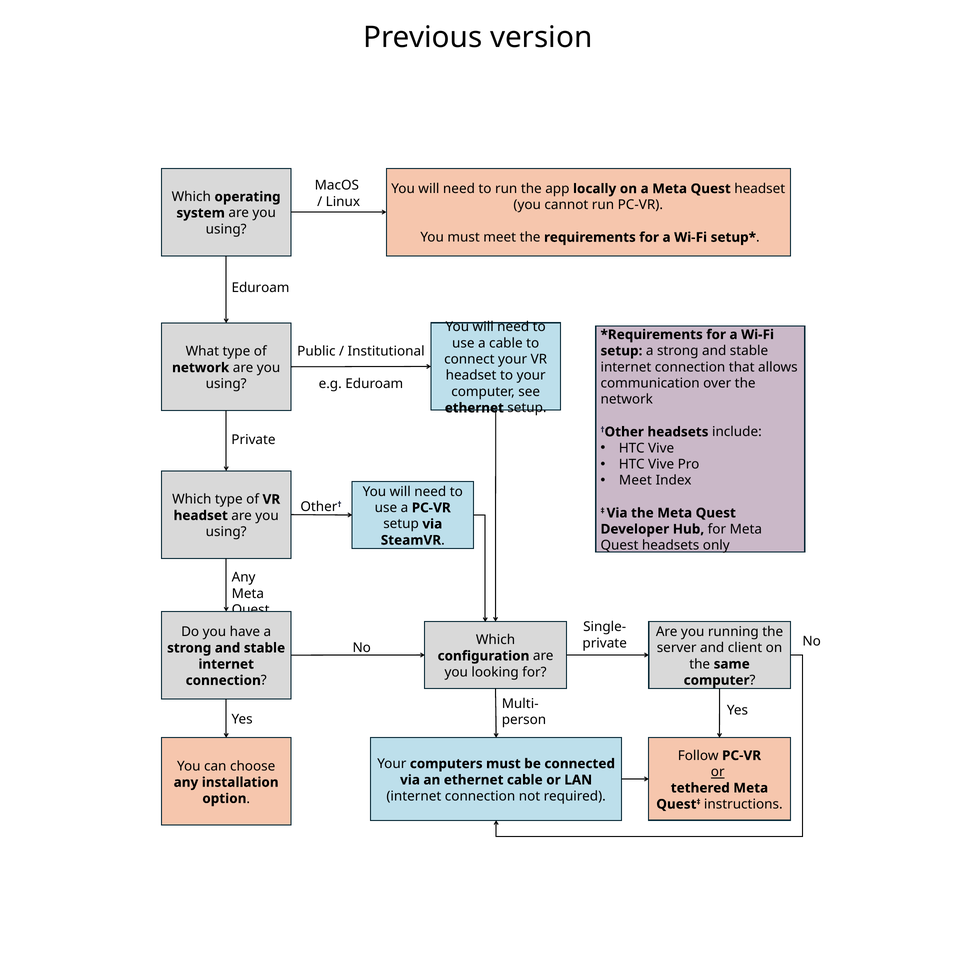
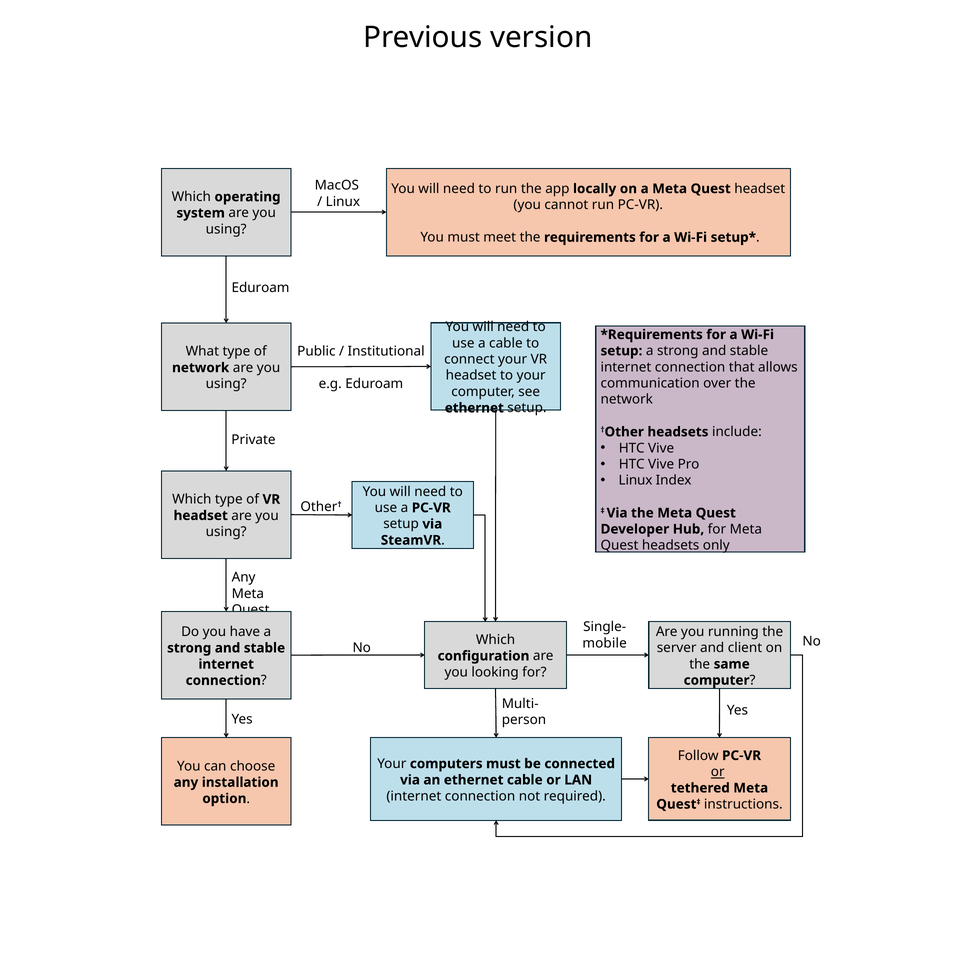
Meet: Meet -> Linux (636, 481)
private: private -> mobile (605, 643)
